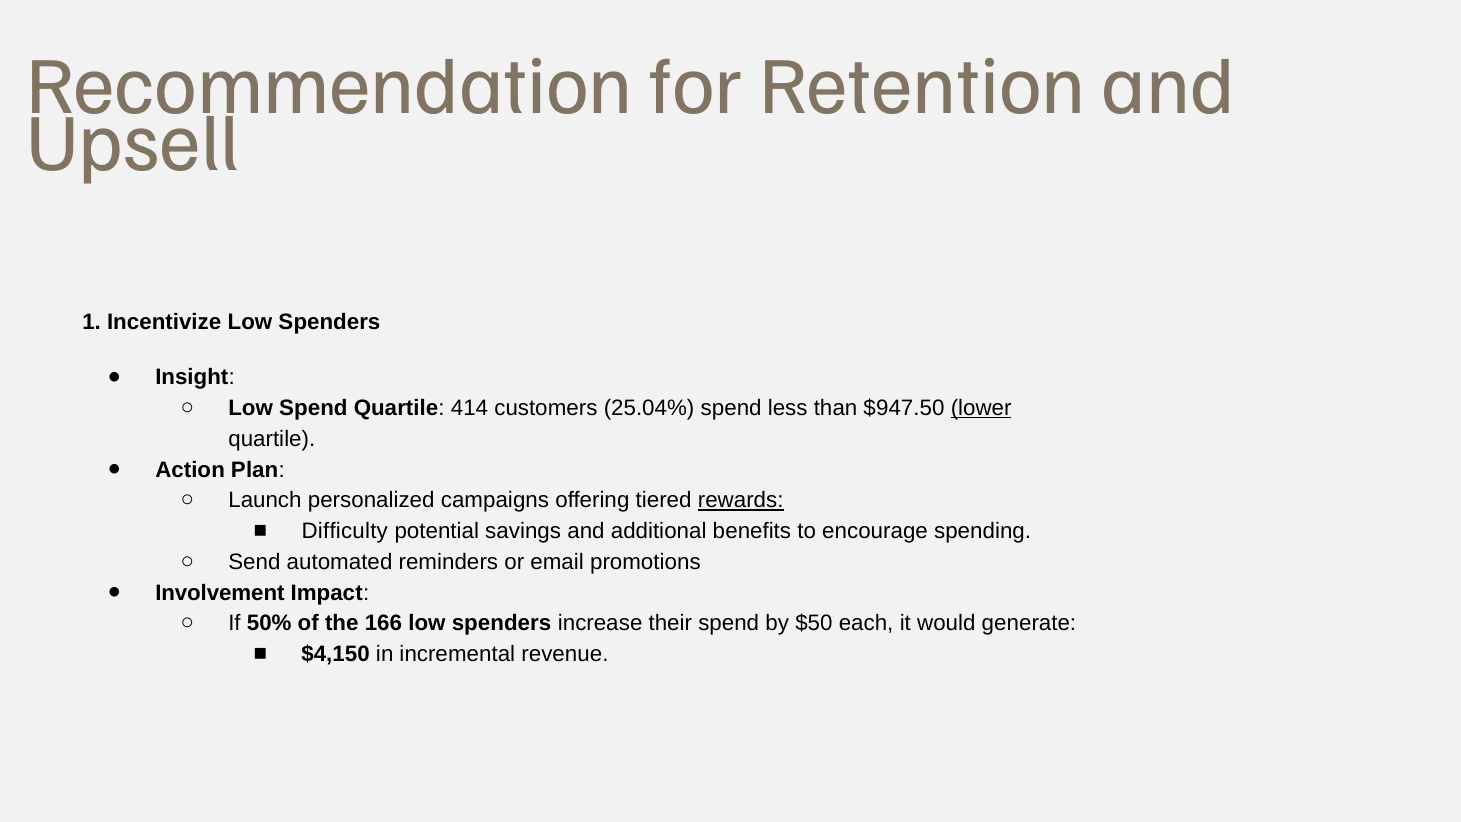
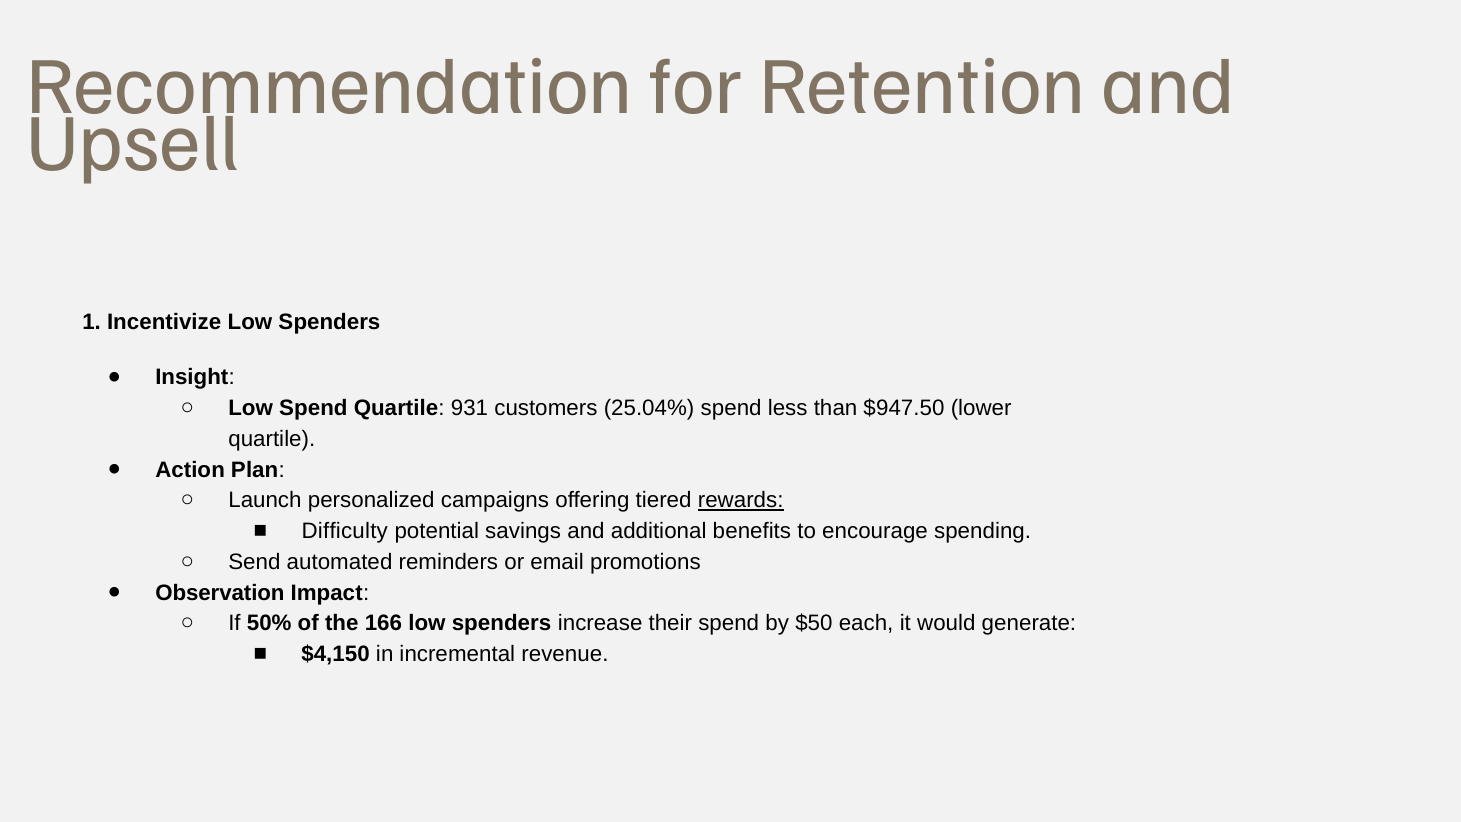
414: 414 -> 931 (469, 408)
lower underline: present -> none (981, 408)
Involvement: Involvement -> Observation (220, 593)
